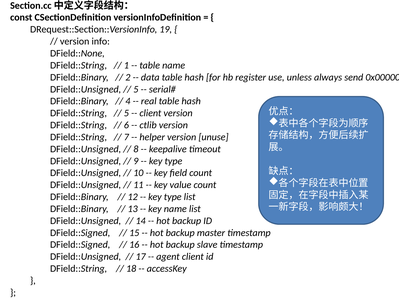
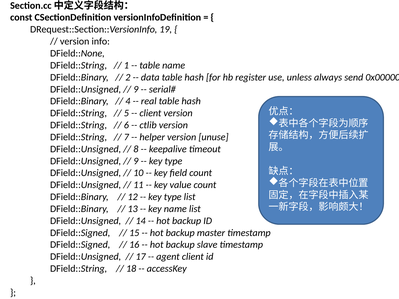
5: 5 -> 9 (136, 89)
